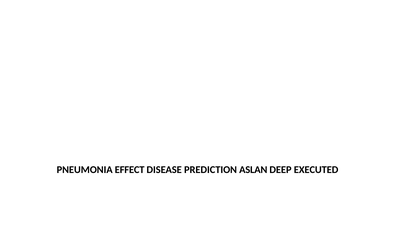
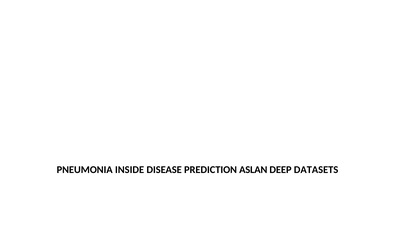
EFFECT: EFFECT -> INSIDE (130, 170)
EXECUTED: EXECUTED -> DATASETS (316, 170)
